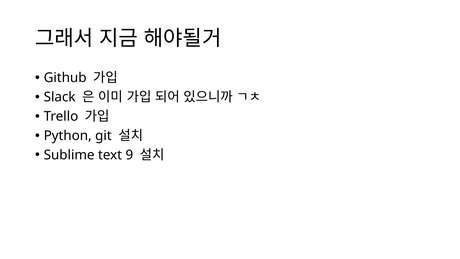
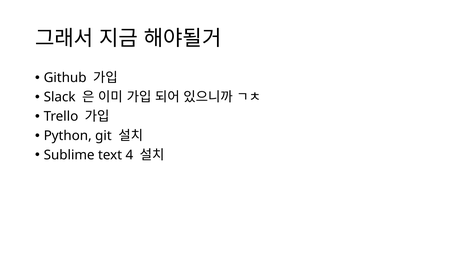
9: 9 -> 4 (129, 155)
